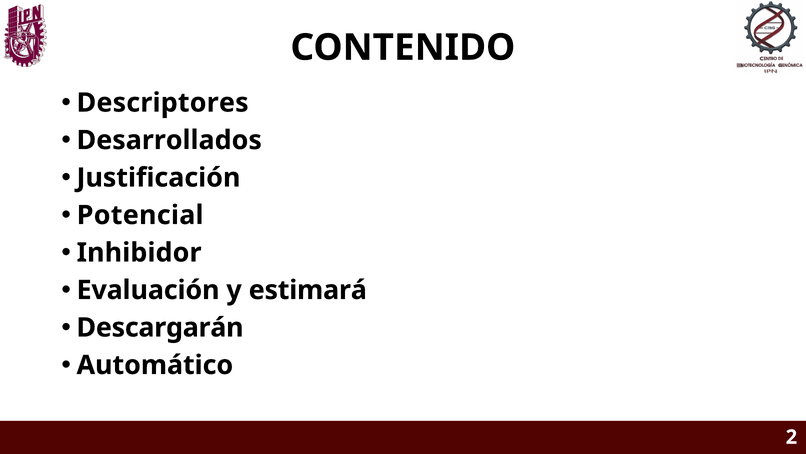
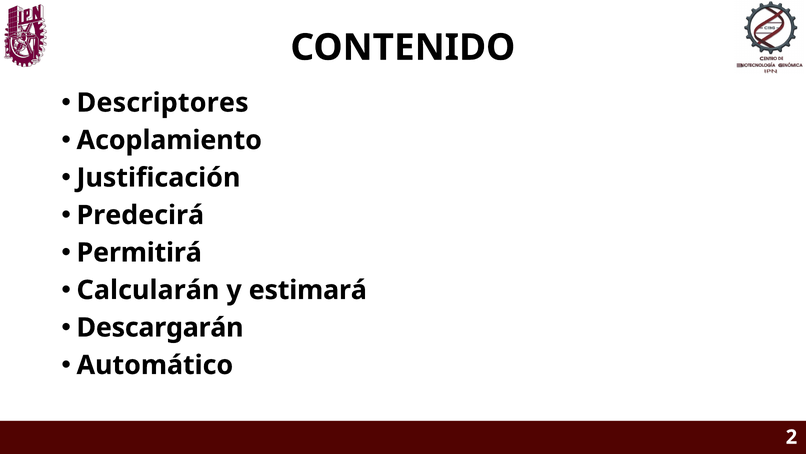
Desarrollados: Desarrollados -> Acoplamiento (169, 140)
Potencial: Potencial -> Predecirá (140, 215)
Inhibidor: Inhibidor -> Permitirá (139, 252)
Evaluación: Evaluación -> Calcularán (148, 290)
